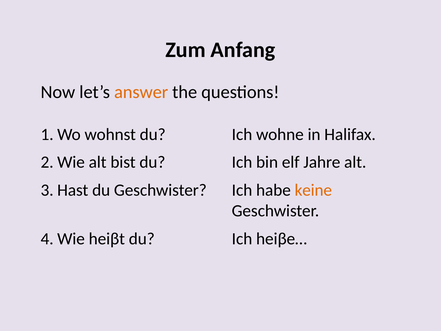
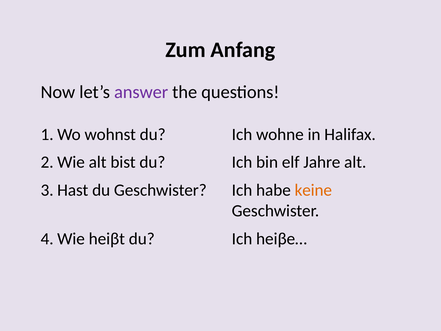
answer colour: orange -> purple (141, 92)
